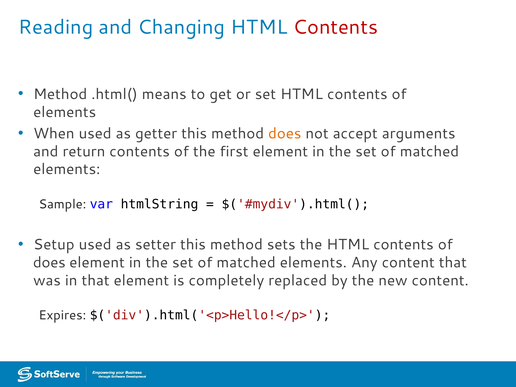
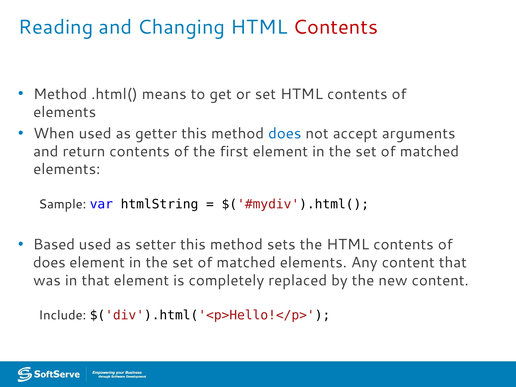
does colour: orange -> blue (285, 134)
Setup: Setup -> Based (54, 245)
Expires: Expires -> Include (62, 315)
